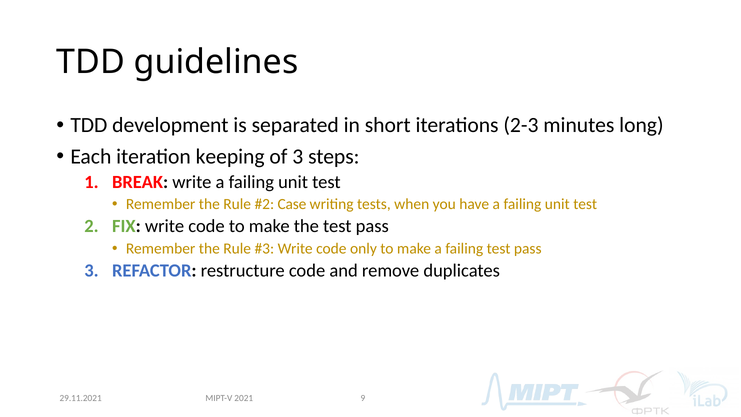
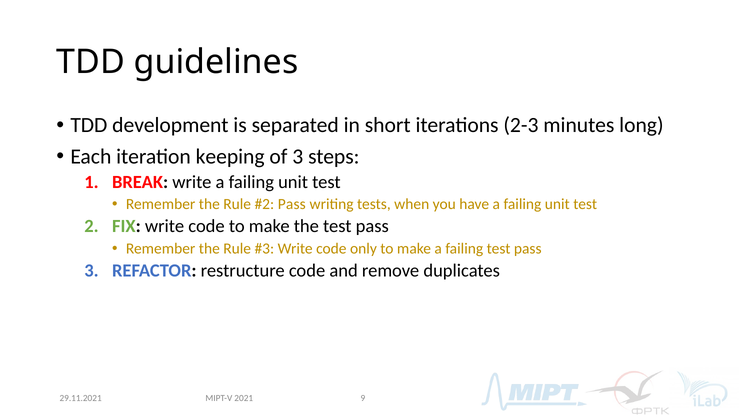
Case: Case -> Pass (292, 204)
